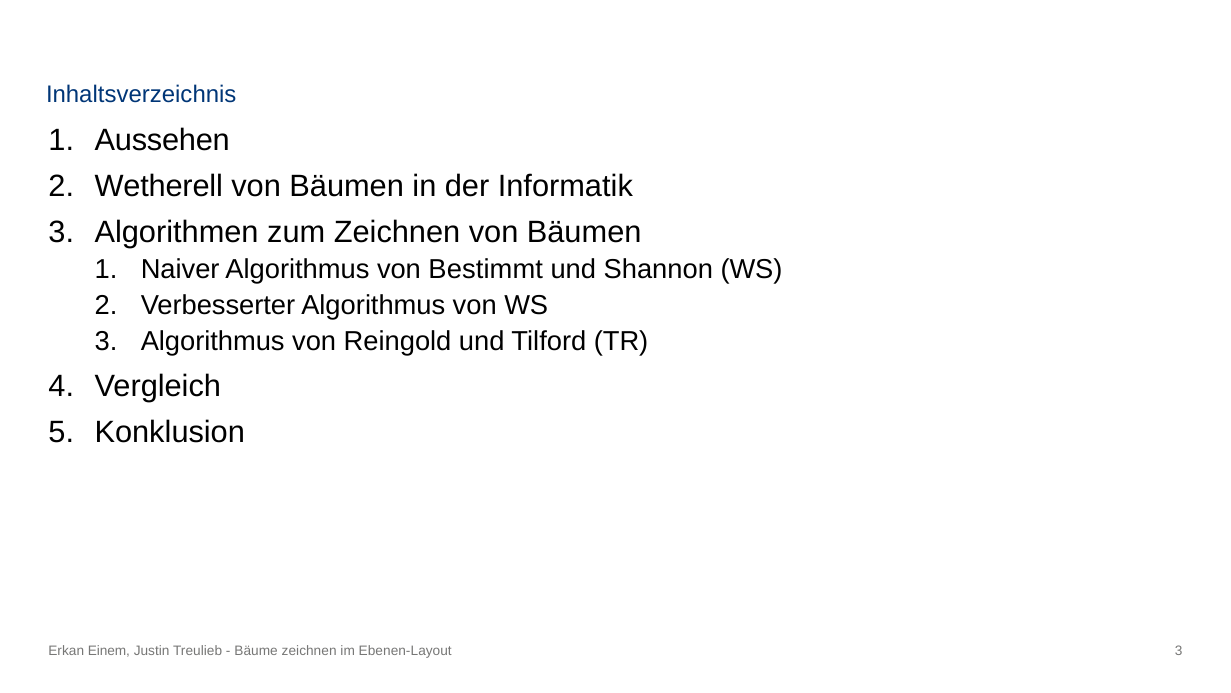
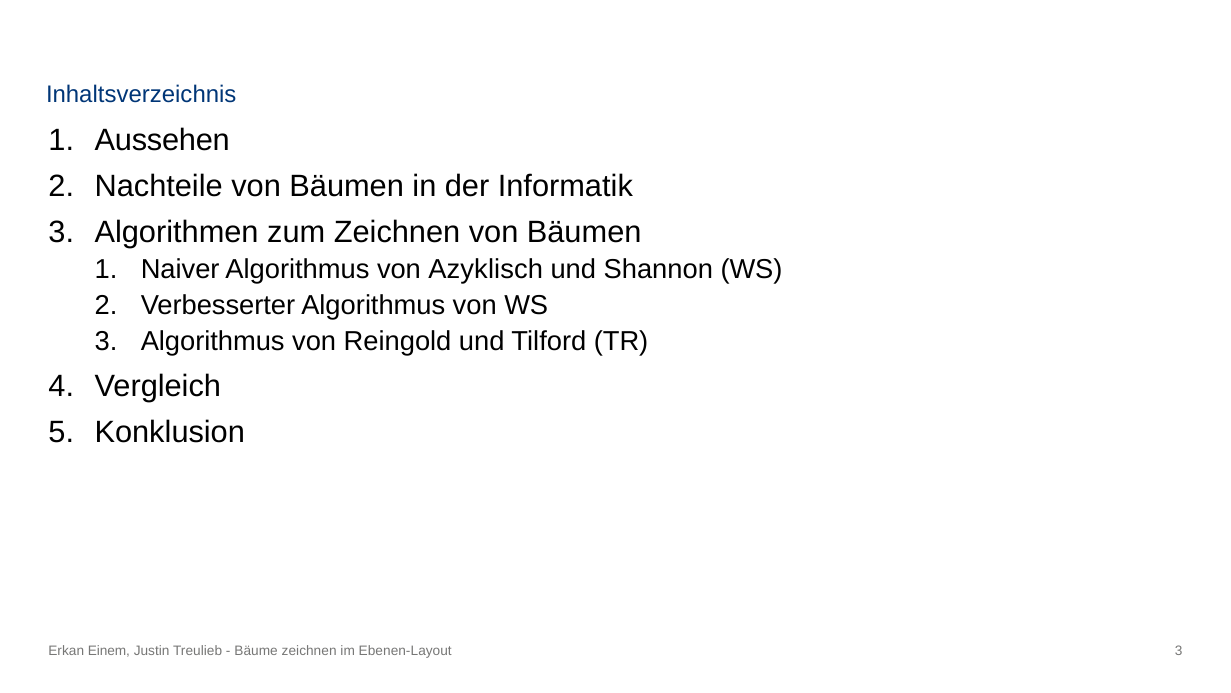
Wetherell: Wetherell -> Nachteile (159, 186)
Bestimmt: Bestimmt -> Azyklisch (486, 270)
